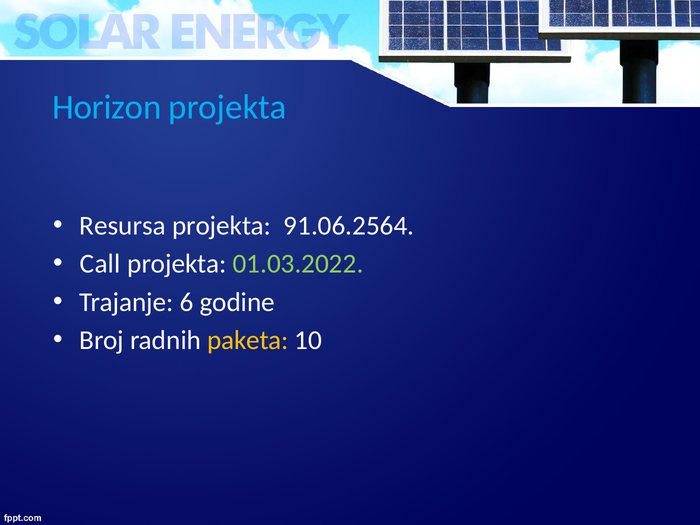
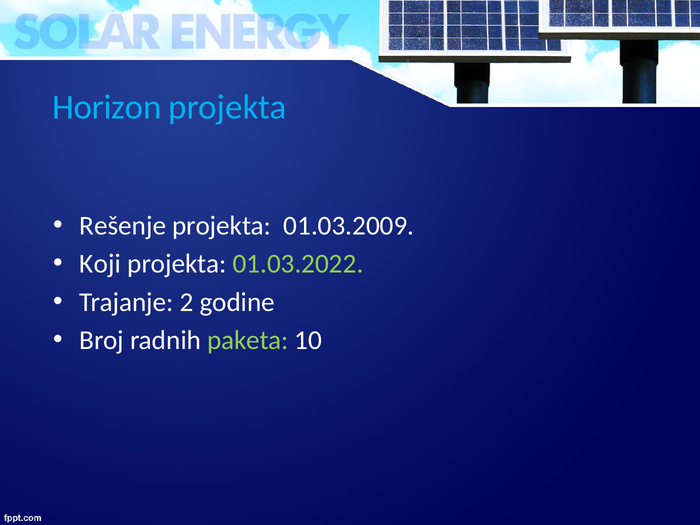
Resursa: Resursa -> Rešenje (123, 226)
91.06.2564: 91.06.2564 -> 01.03.2009 (349, 226)
Call: Call -> Koji (100, 264)
6: 6 -> 2 (187, 302)
paketa colour: yellow -> light green (248, 340)
